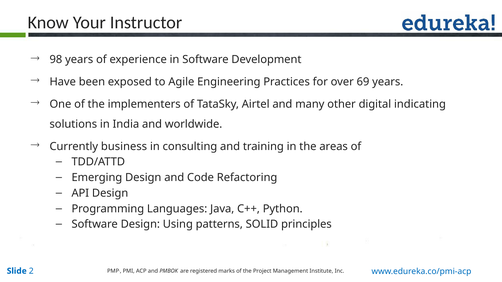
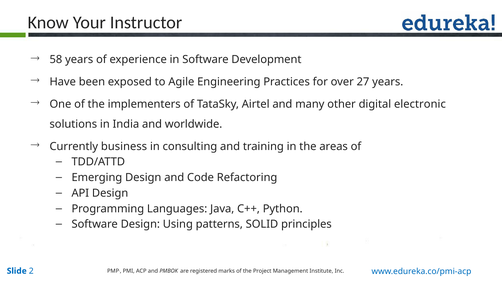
98: 98 -> 58 (56, 60)
69: 69 -> 27 (363, 82)
indicating: indicating -> electronic (420, 104)
